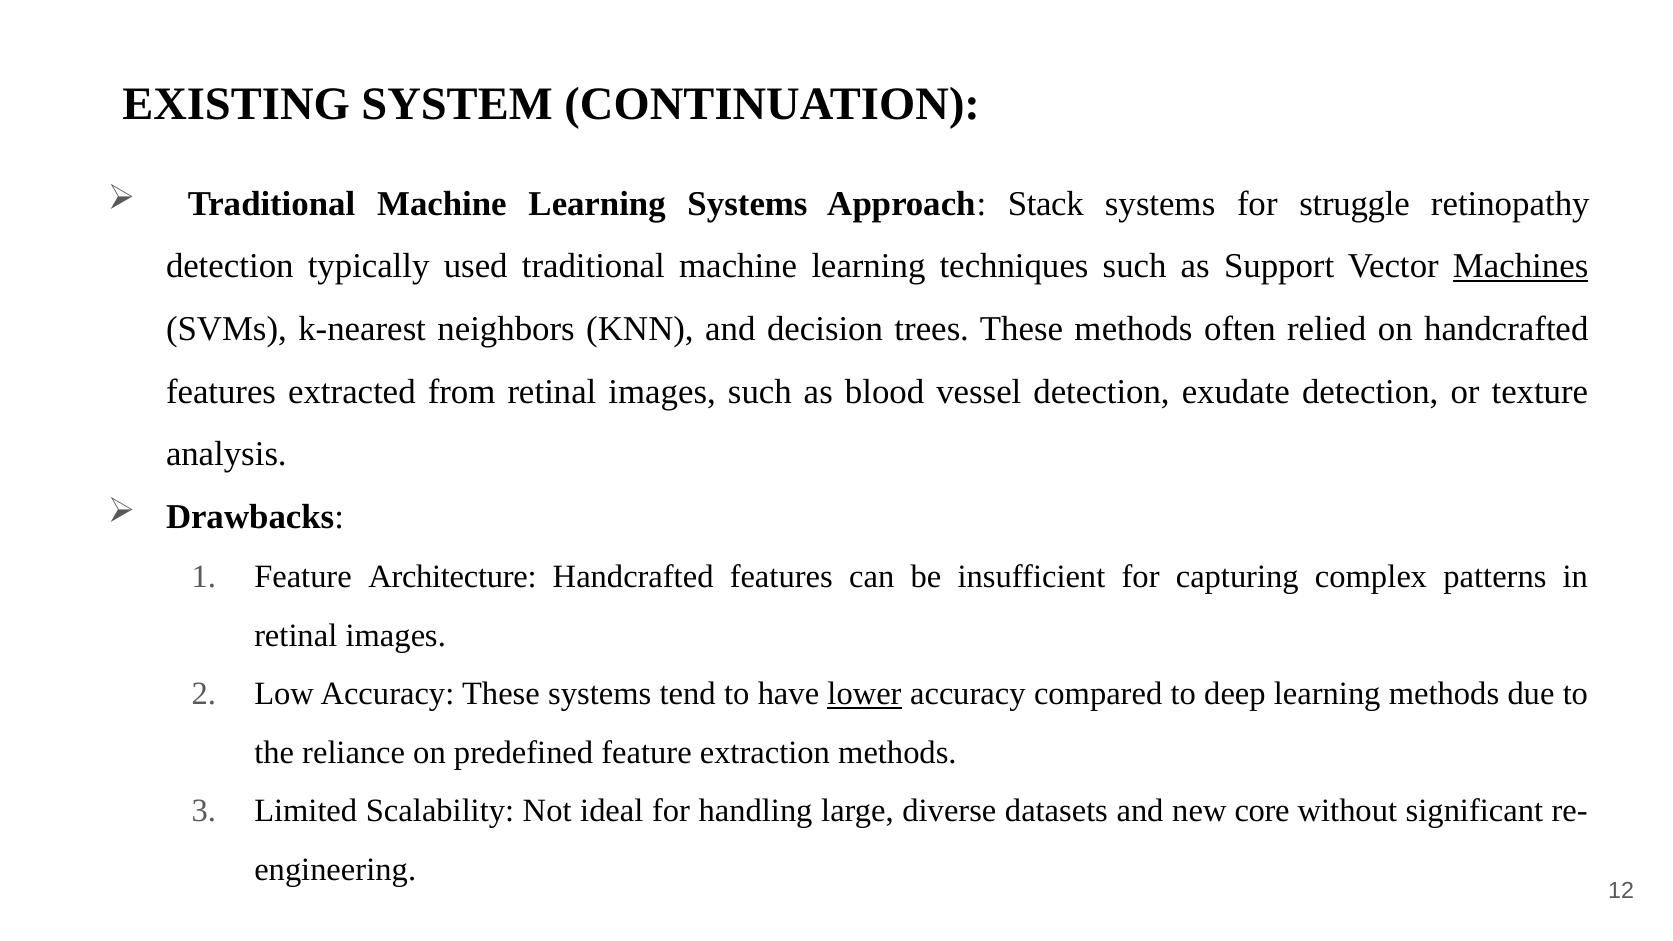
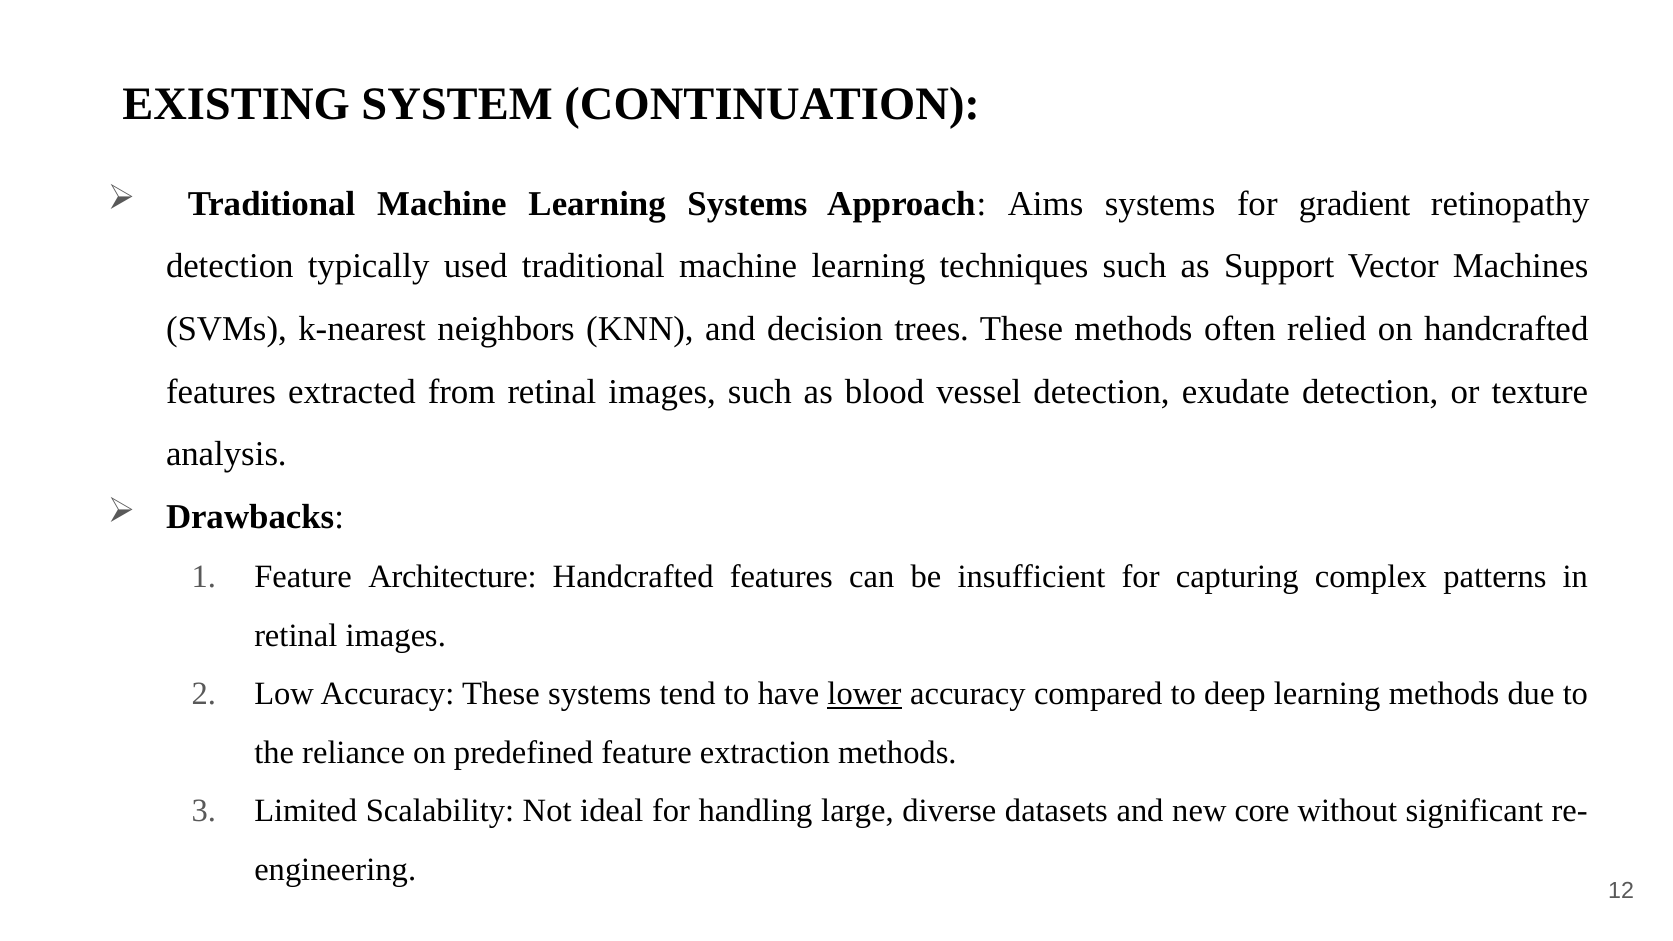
Stack: Stack -> Aims (1046, 204)
struggle: struggle -> gradient (1355, 204)
Machines underline: present -> none (1521, 266)
